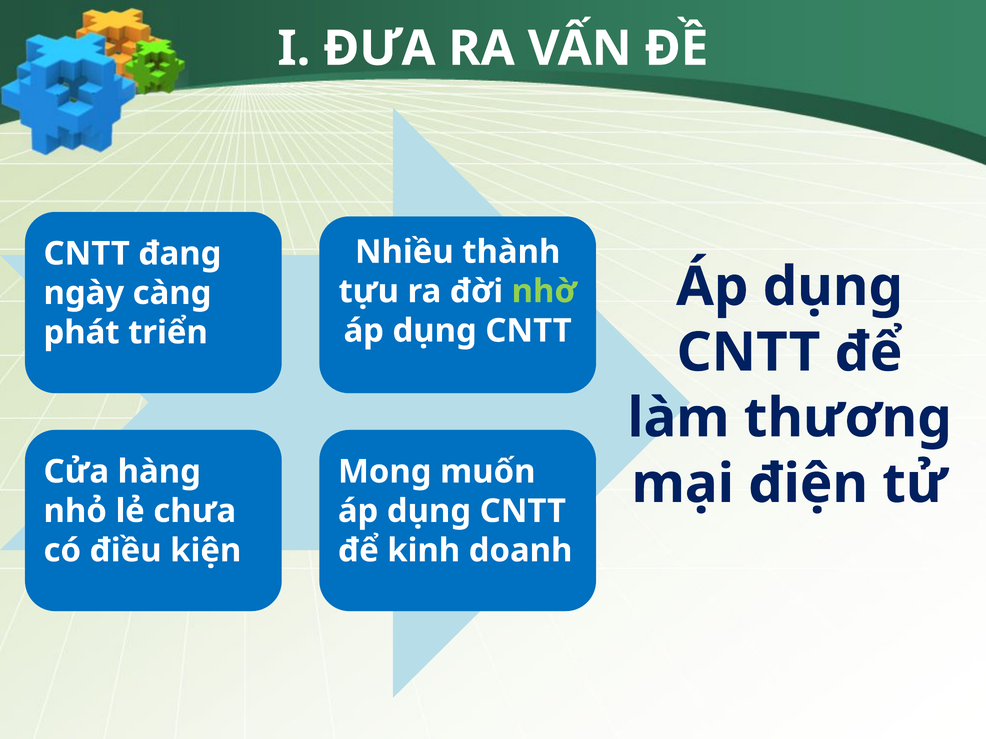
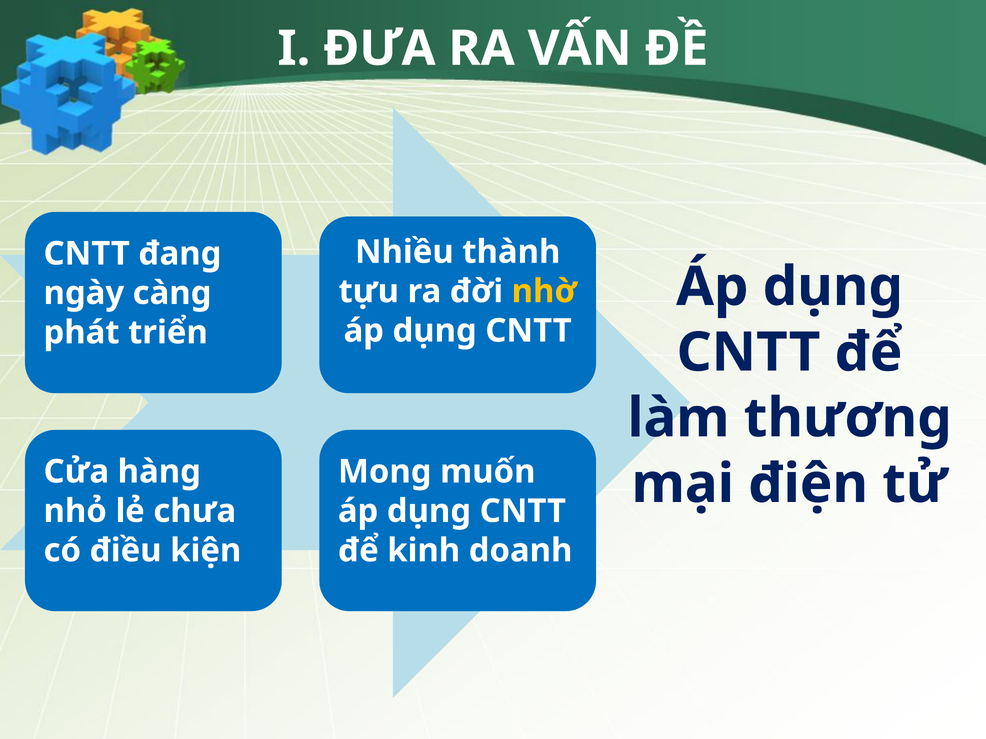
nhờ colour: light green -> yellow (544, 292)
